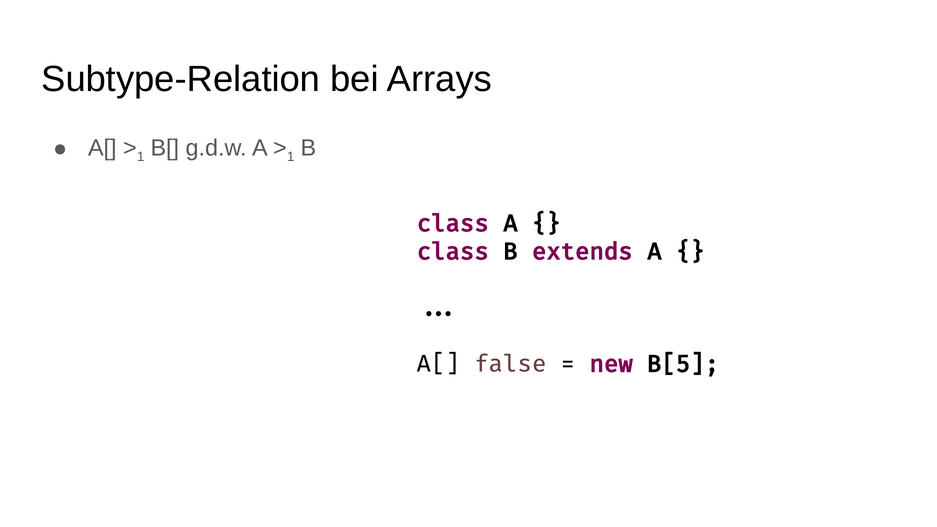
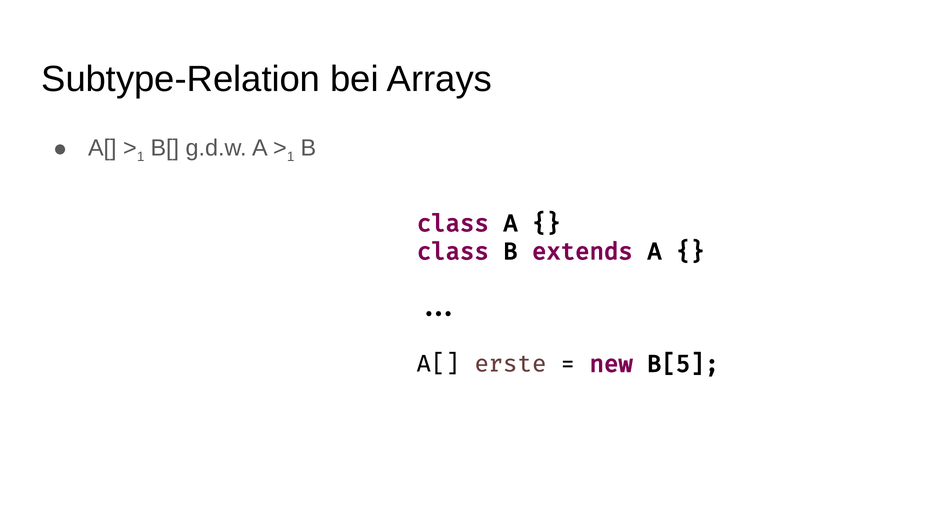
false: false -> erste (511, 364)
